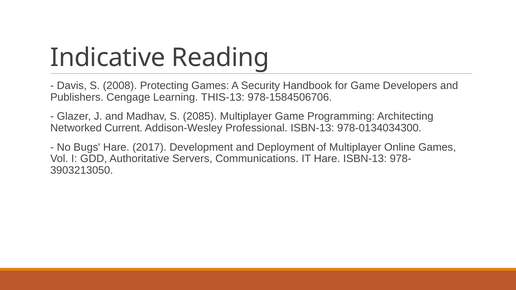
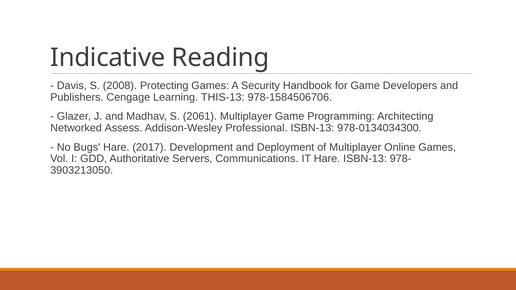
2085: 2085 -> 2061 (200, 117)
Current: Current -> Assess (124, 128)
